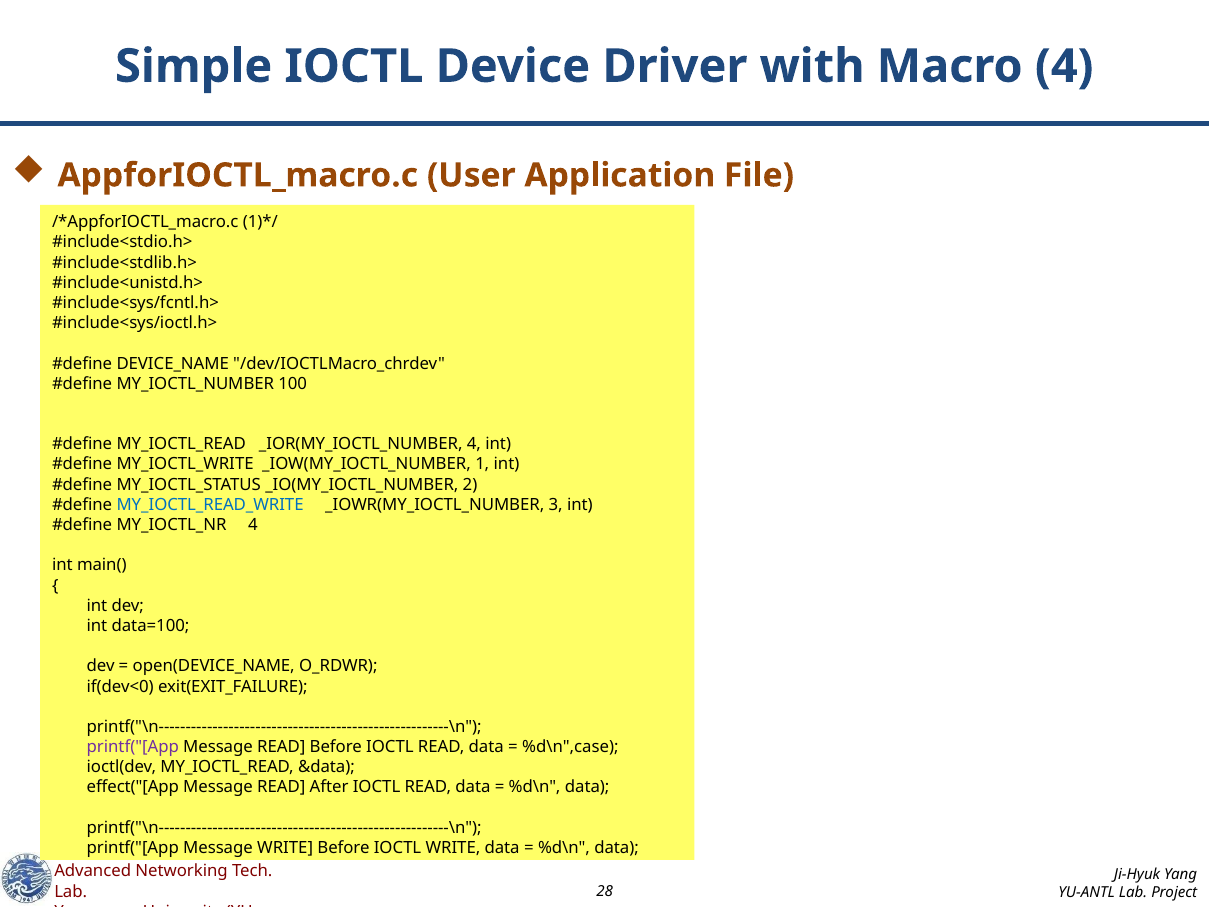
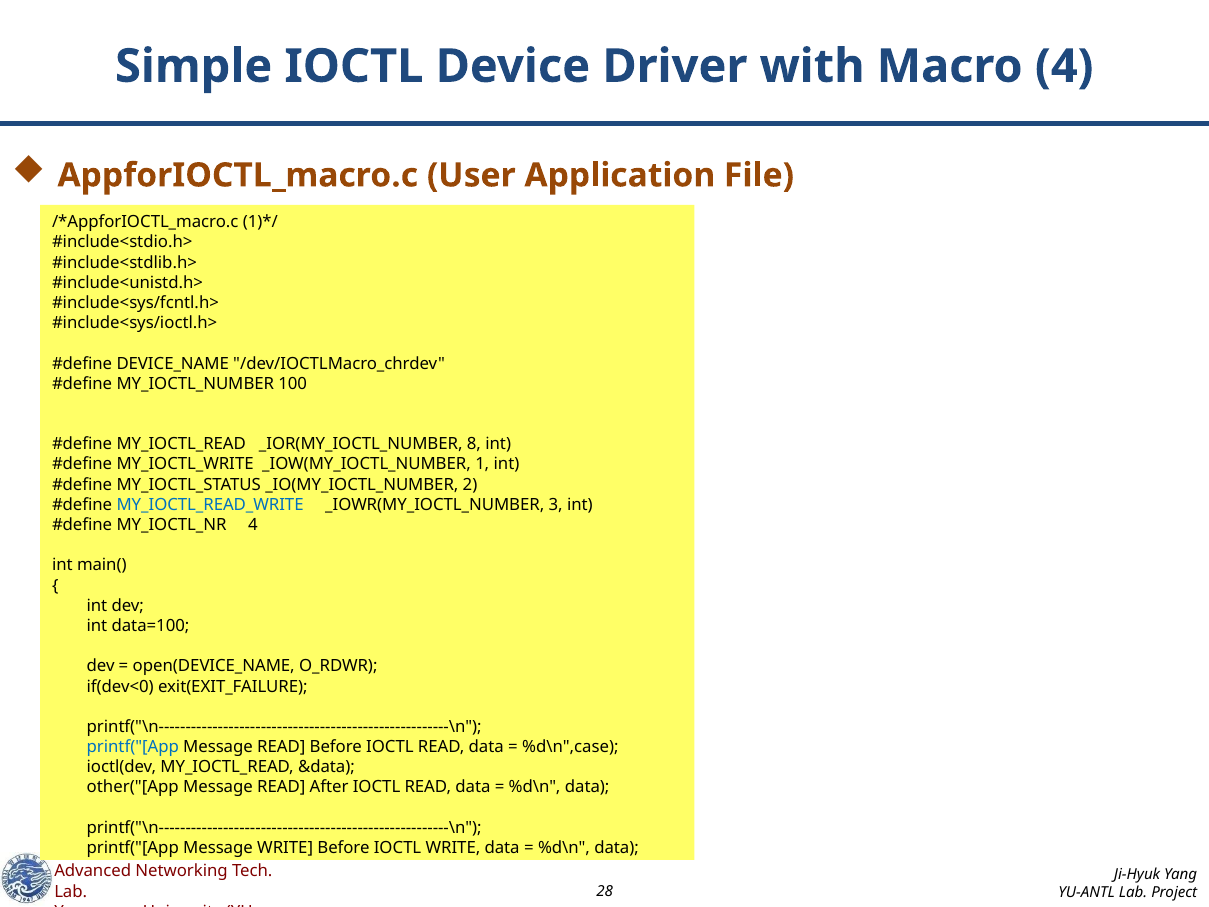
_IOR(MY_IOCTL_NUMBER 4: 4 -> 8 (474, 444)
printf("[App colour: purple -> blue (133, 747)
effect("[App: effect("[App -> other("[App (133, 787)
